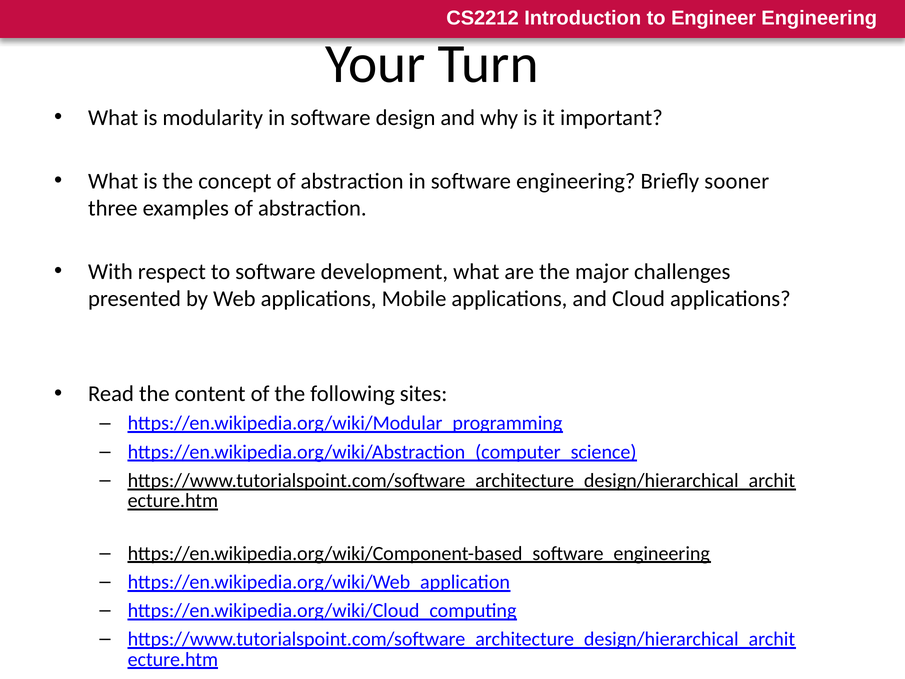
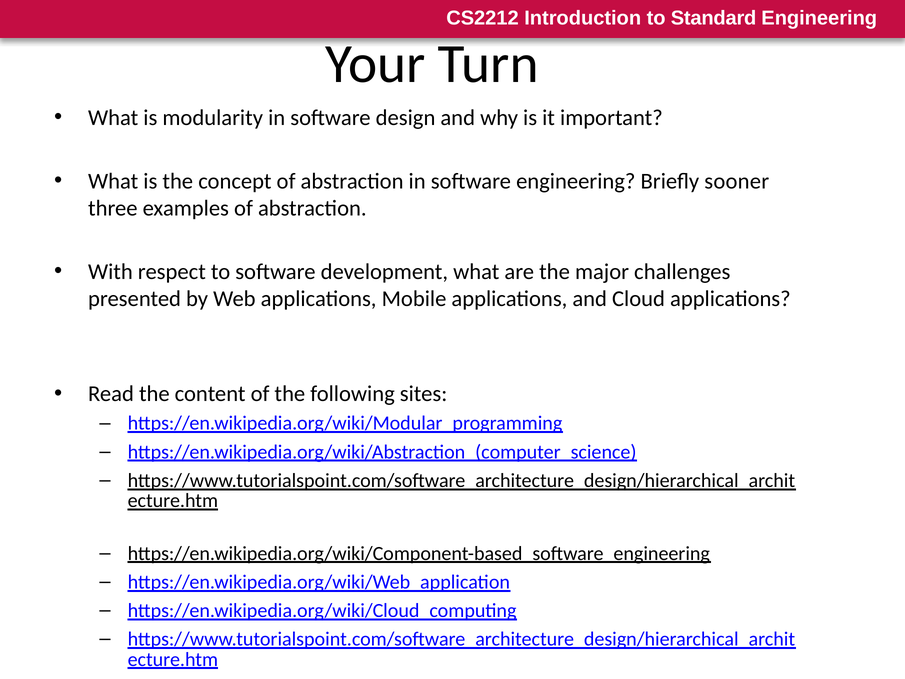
Engineer: Engineer -> Standard (714, 18)
